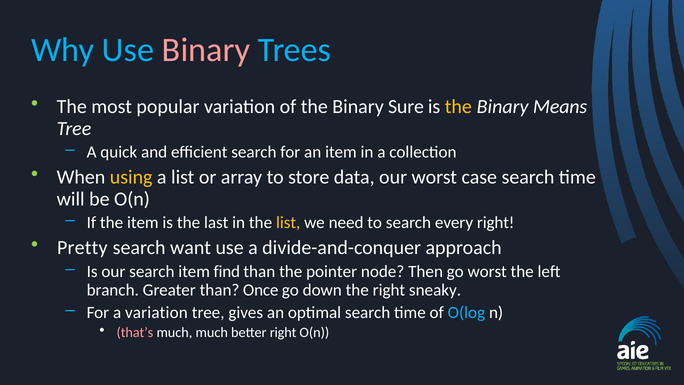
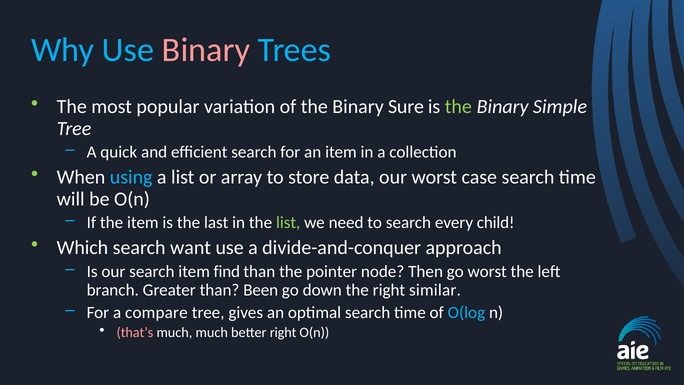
the colour: yellow -> light green (458, 107)
Means: Means -> Simple (560, 107)
using colour: yellow -> light blue (131, 177)
list colour: yellow -> light green (288, 223)
every right: right -> child (496, 223)
Pretty: Pretty -> Which (82, 248)
Once: Once -> Been (261, 290)
sneaky: sneaky -> similar (435, 290)
a variation: variation -> compare (156, 312)
